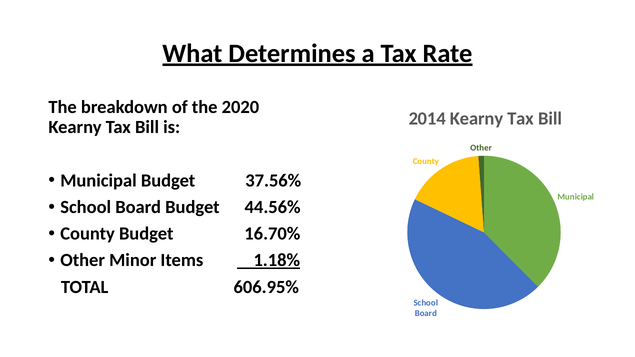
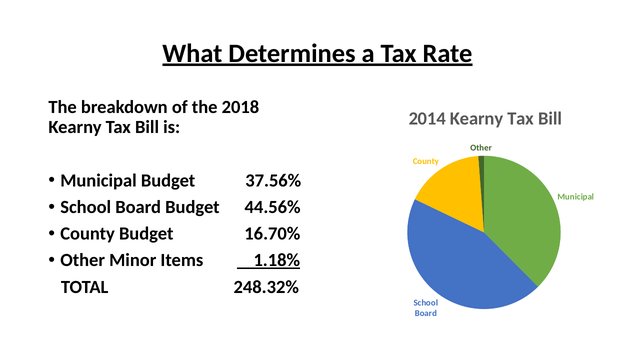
2020: 2020 -> 2018 (240, 107)
606.95%: 606.95% -> 248.32% (266, 287)
